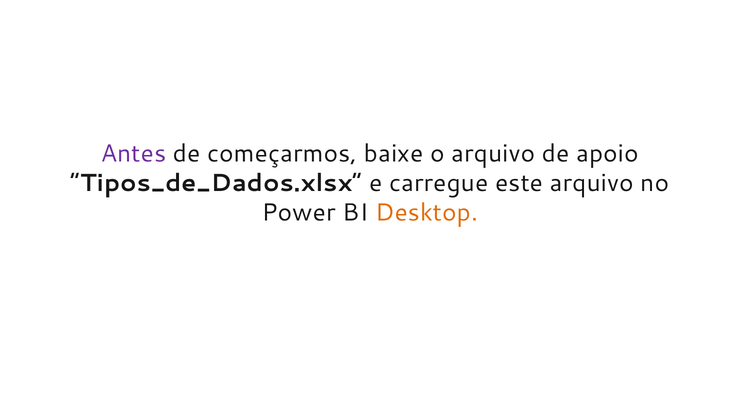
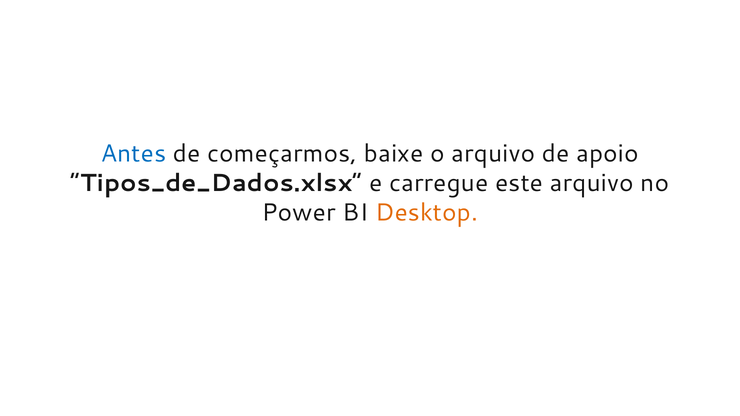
Antes colour: purple -> blue (133, 154)
